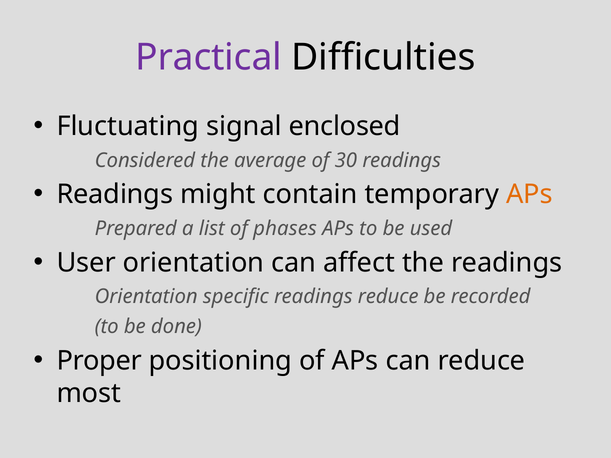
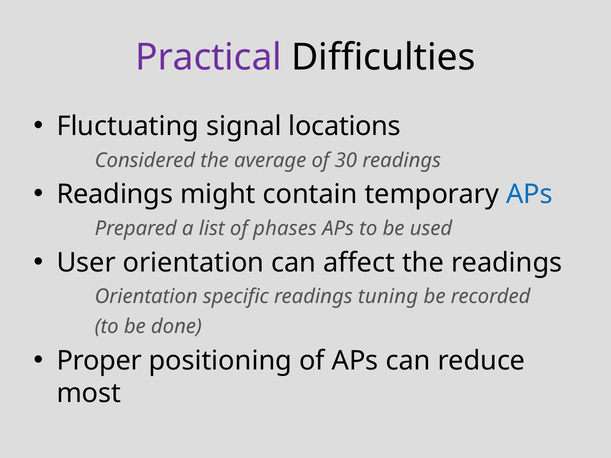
enclosed: enclosed -> locations (345, 126)
APs colour: orange -> blue (529, 195)
readings reduce: reduce -> tuning (388, 297)
